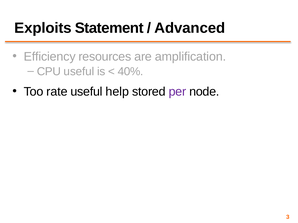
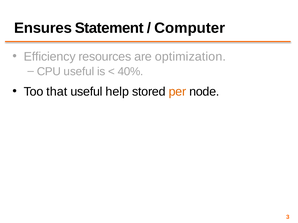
Exploits: Exploits -> Ensures (43, 28)
Advanced: Advanced -> Computer (190, 28)
amplification: amplification -> optimization (190, 57)
rate: rate -> that (57, 92)
per colour: purple -> orange (177, 92)
